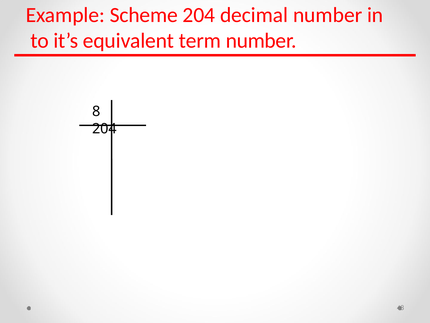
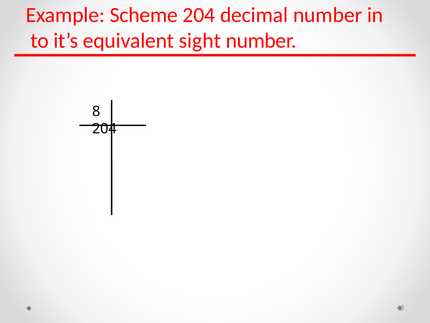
term: term -> sight (200, 41)
